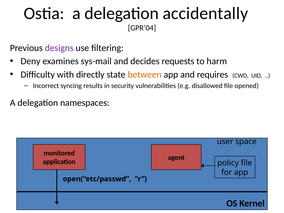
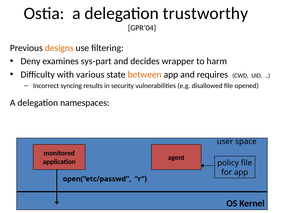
accidentally: accidentally -> trustworthy (205, 13)
designs colour: purple -> orange (59, 48)
sys-mail: sys-mail -> sys-part (96, 61)
requests: requests -> wrapper (178, 61)
directly: directly -> various (90, 74)
